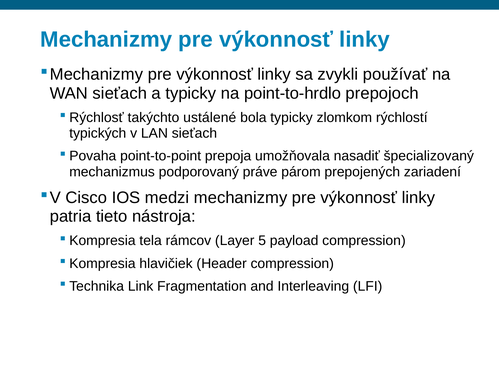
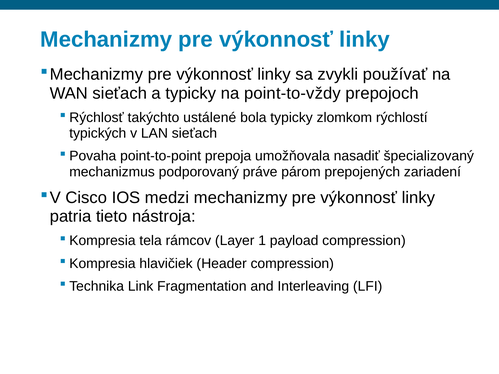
point-to-hrdlo: point-to-hrdlo -> point-to-vždy (292, 93)
5: 5 -> 1 (262, 241)
